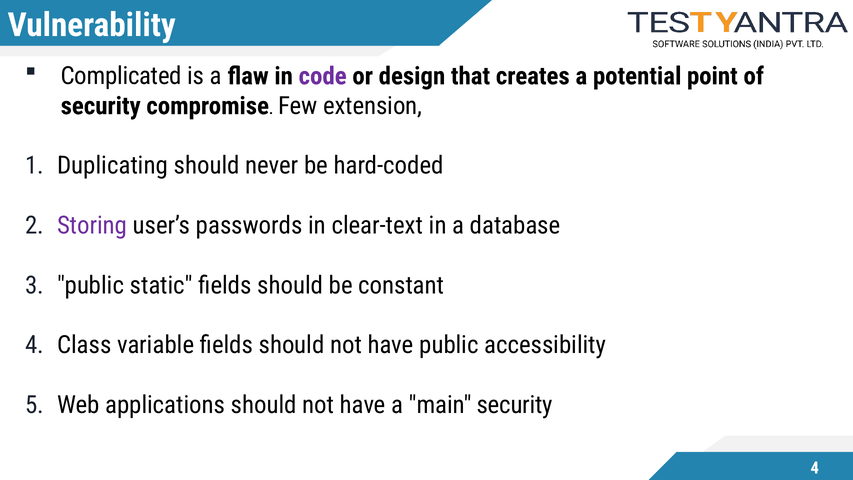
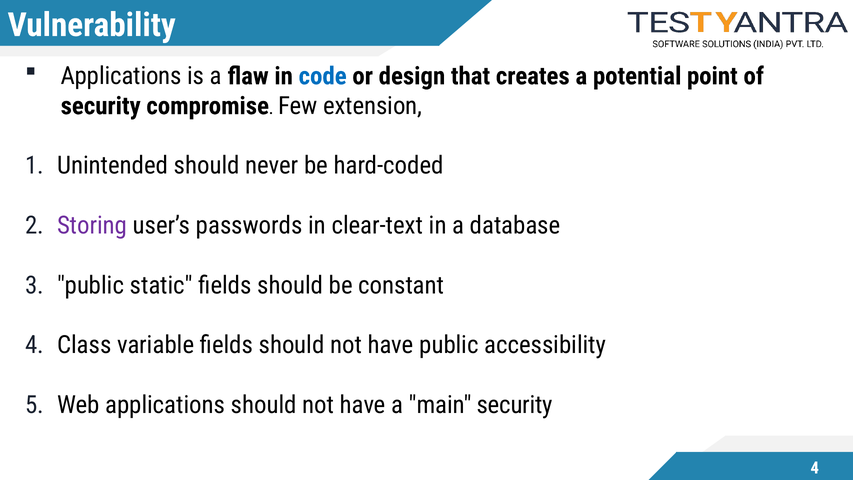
Complicated: Complicated -> Applications (121, 76)
code colour: purple -> blue (323, 76)
Duplicating: Duplicating -> Unintended (113, 166)
